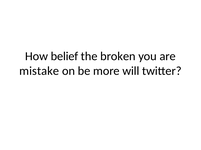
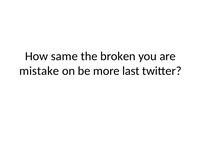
belief: belief -> same (64, 56)
will: will -> last (131, 71)
